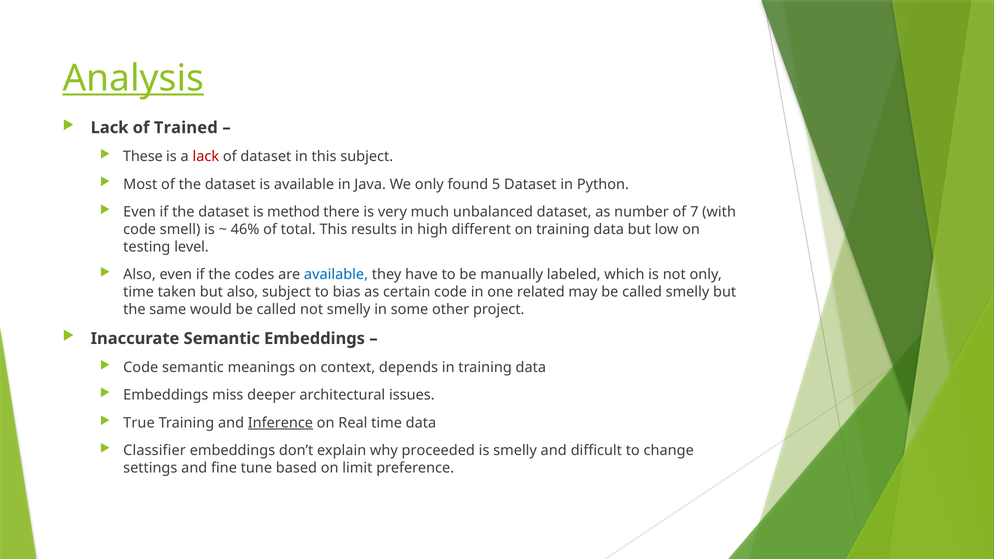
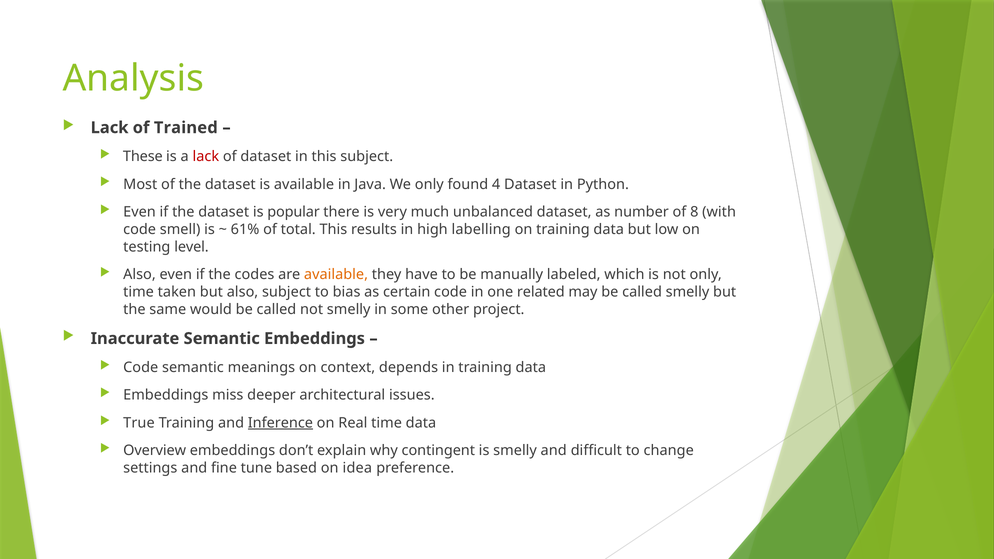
Analysis underline: present -> none (133, 78)
5: 5 -> 4 (496, 184)
method: method -> popular (294, 212)
7: 7 -> 8 (694, 212)
46%: 46% -> 61% (245, 229)
different: different -> labelling (481, 229)
available colour: blue -> orange (336, 275)
Classifier: Classifier -> Overview (155, 451)
proceeded: proceeded -> contingent (438, 451)
limit: limit -> idea (357, 468)
